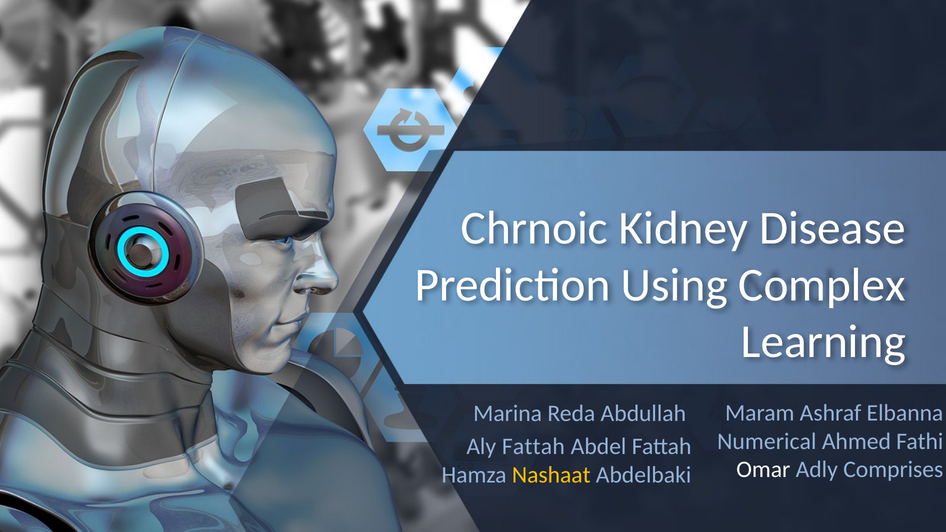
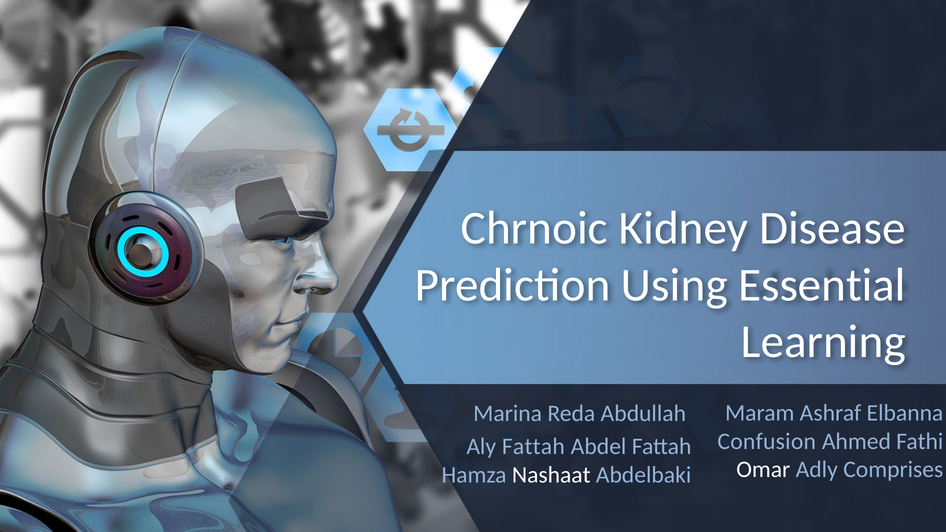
Complex: Complex -> Essential (822, 285)
Numerical: Numerical -> Confusion (767, 441)
Nashaat colour: yellow -> white (551, 475)
